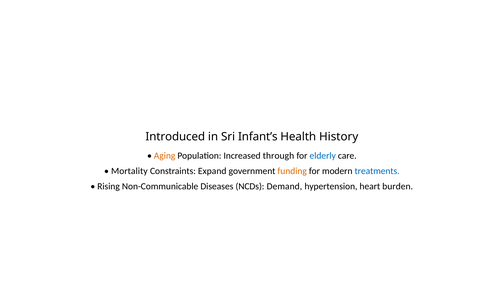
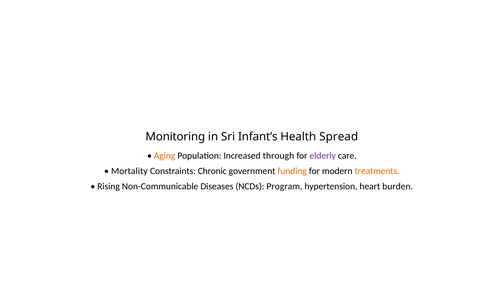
Introduced: Introduced -> Monitoring (175, 137)
History: History -> Spread (339, 137)
elderly colour: blue -> purple (323, 156)
Expand: Expand -> Chronic (212, 171)
treatments colour: blue -> orange (377, 171)
Demand: Demand -> Program (284, 187)
